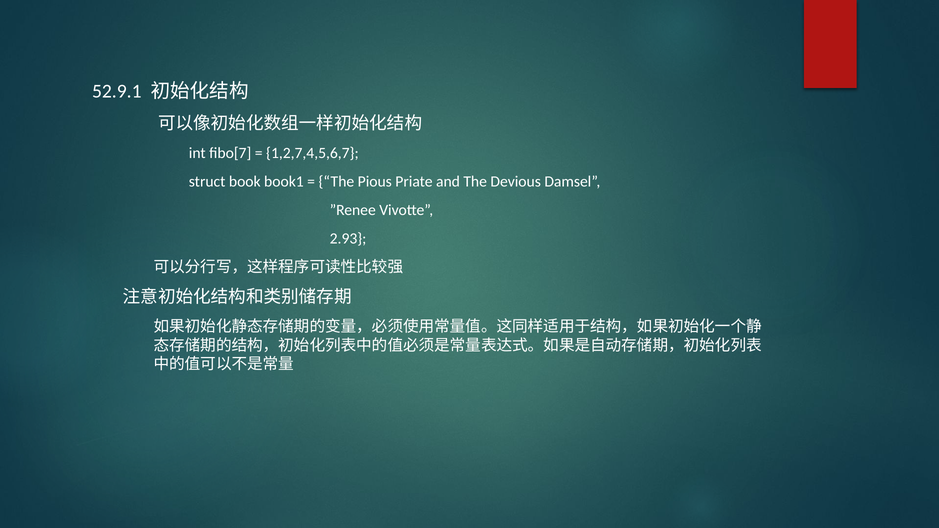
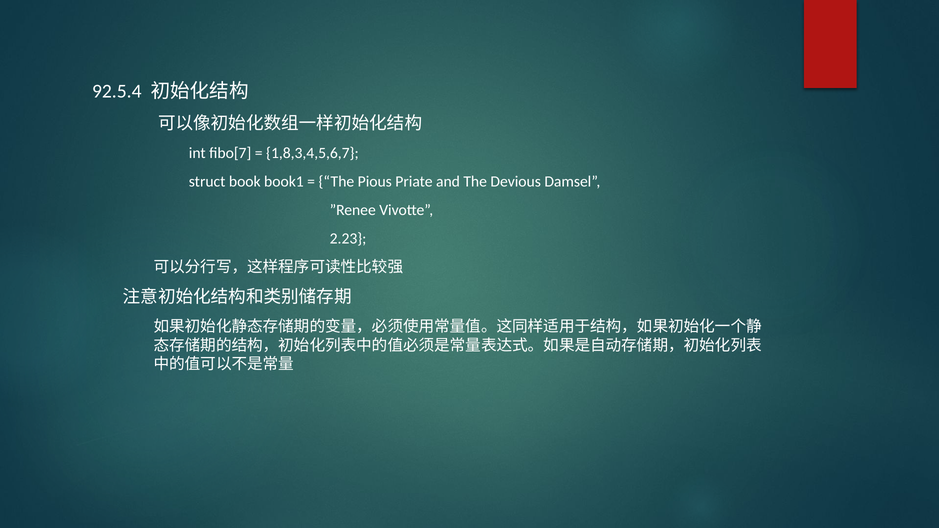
52.9.1: 52.9.1 -> 92.5.4 (117, 91)
1,2,7,4,5,6,7: 1,2,7,4,5,6,7 -> 1,8,3,4,5,6,7 (312, 153)
2.93: 2.93 -> 2.23 (348, 239)
